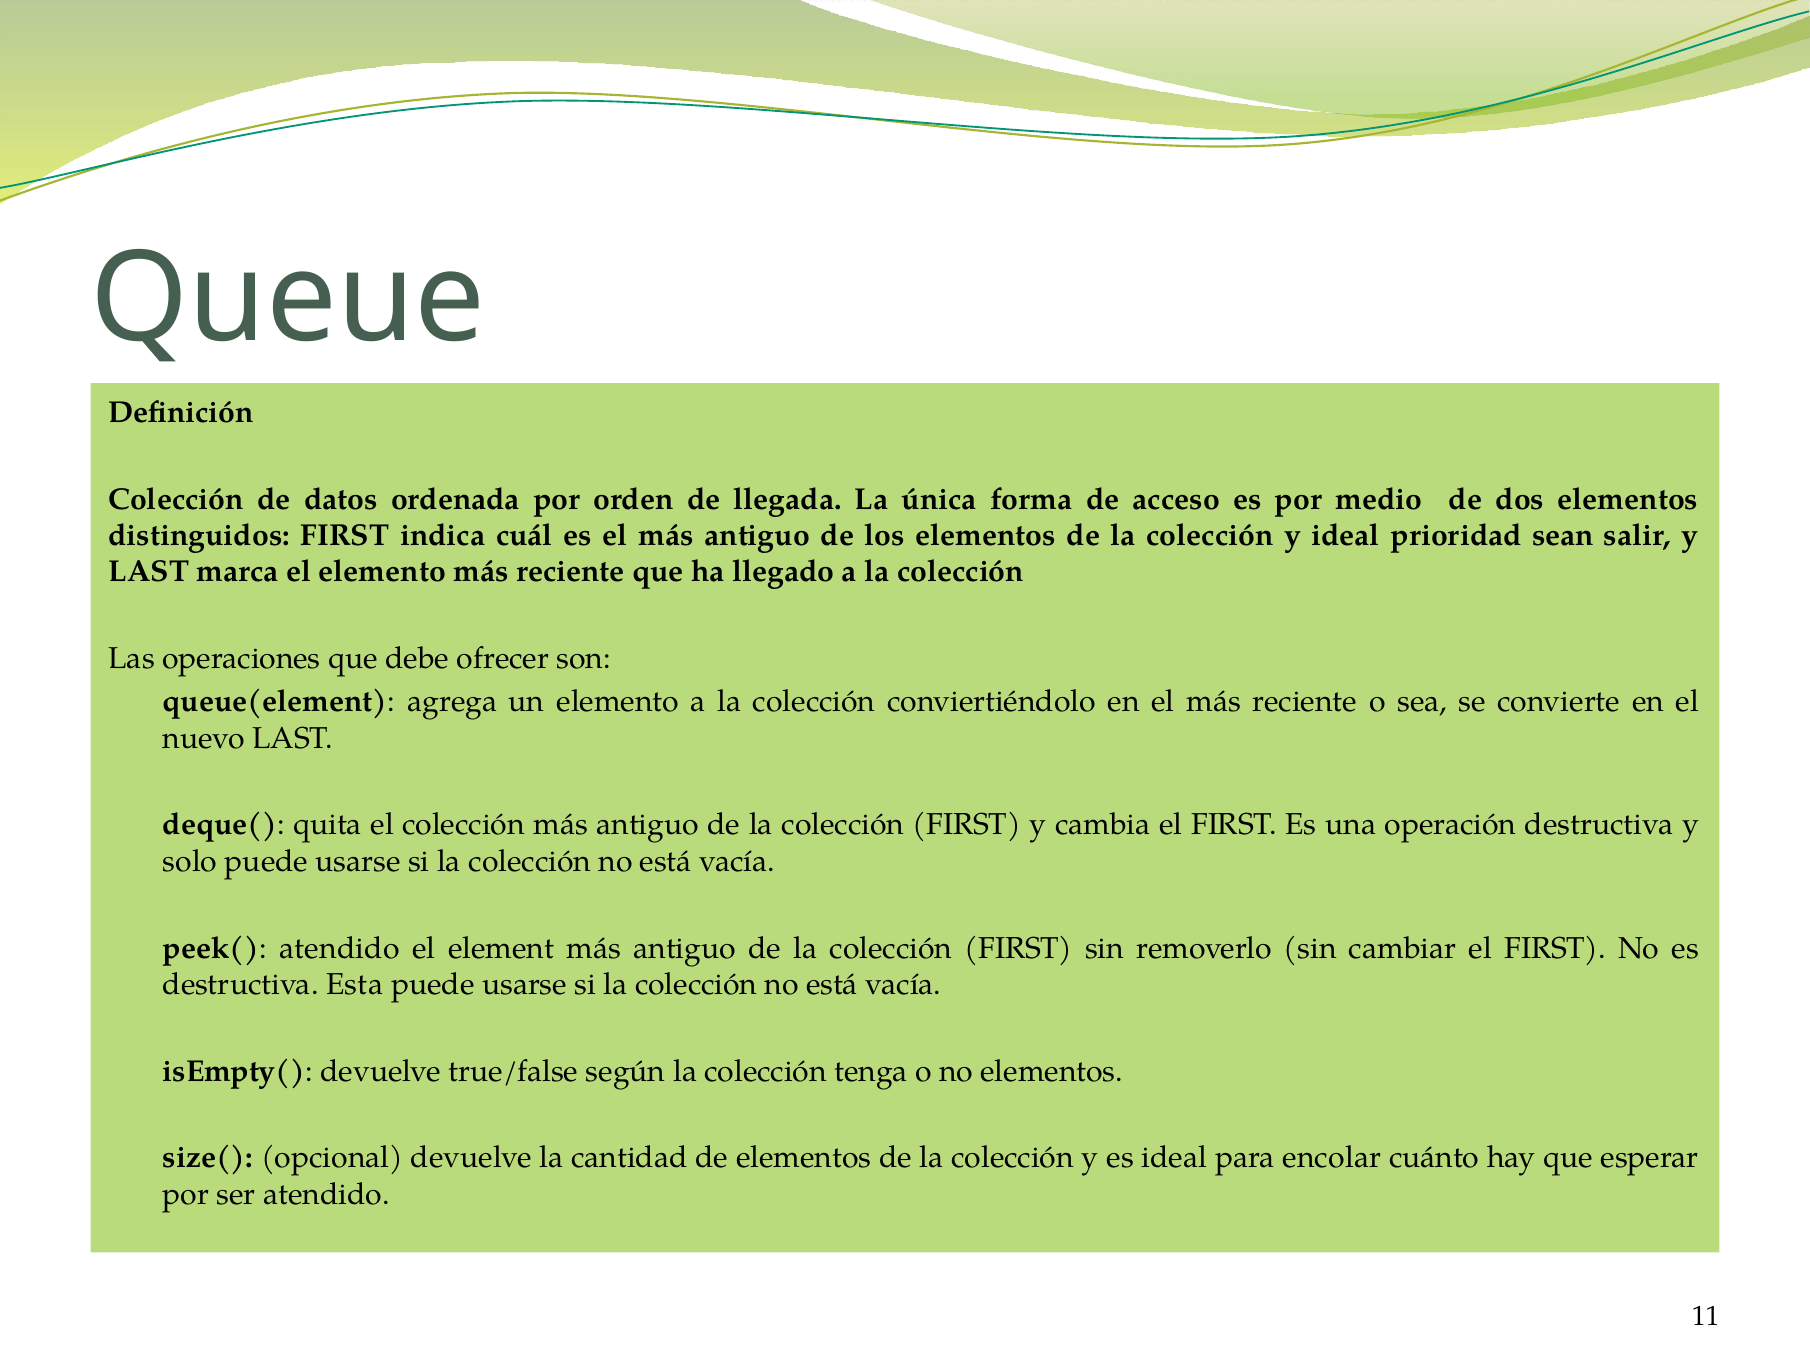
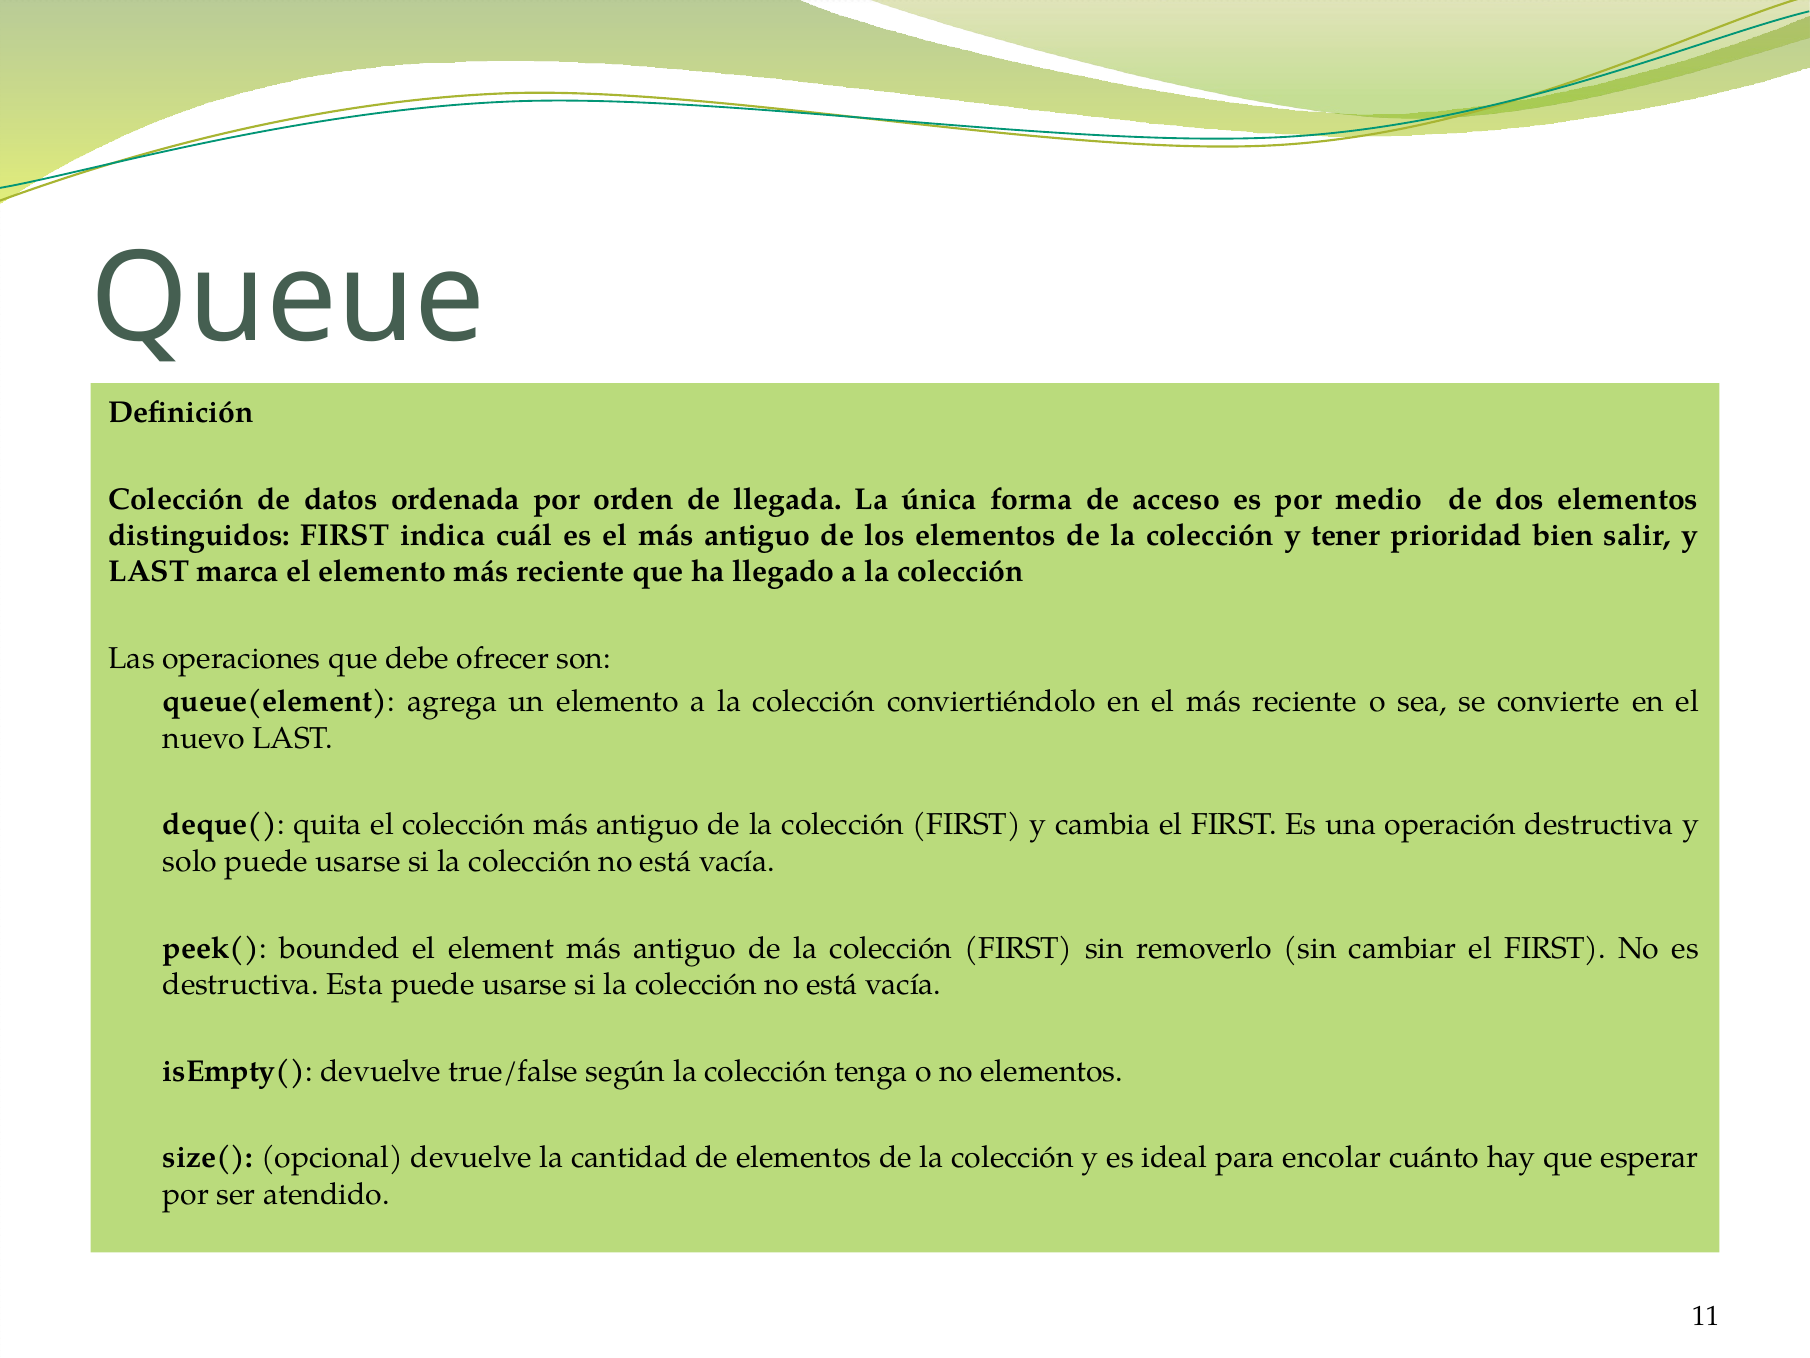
y ideal: ideal -> tener (1346, 535)
sean: sean -> bien (1563, 535)
peek( atendido: atendido -> bounded (340, 948)
